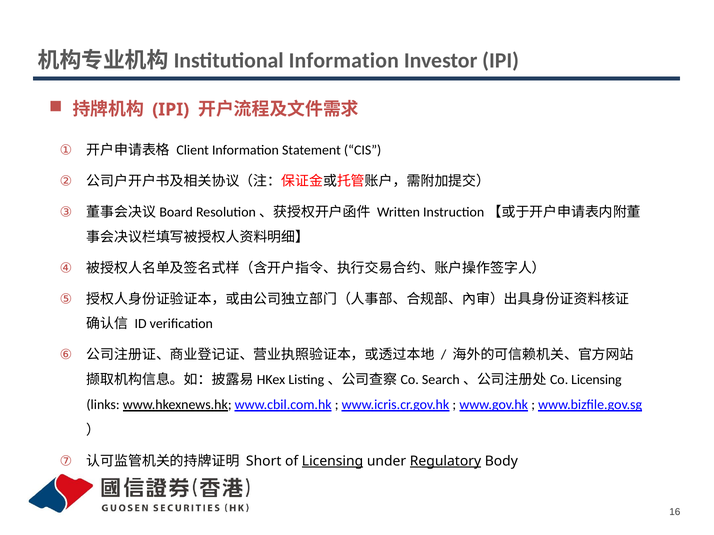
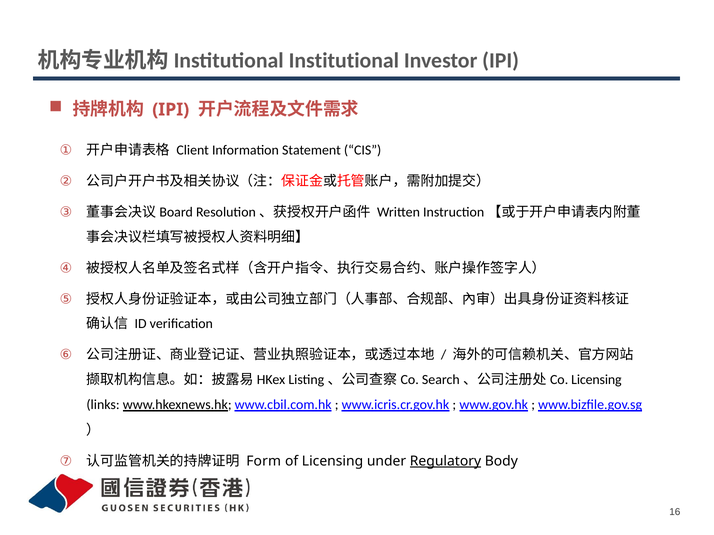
Information: Information -> Institutional (344, 61)
Short: Short -> Form (264, 461)
Licensing underline: present -> none (333, 461)
